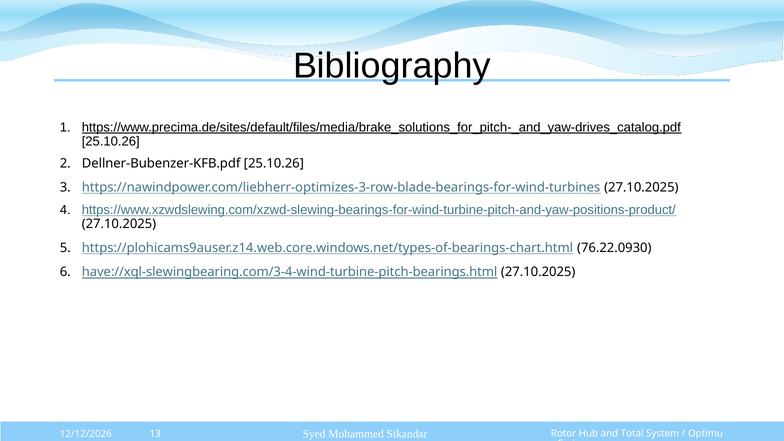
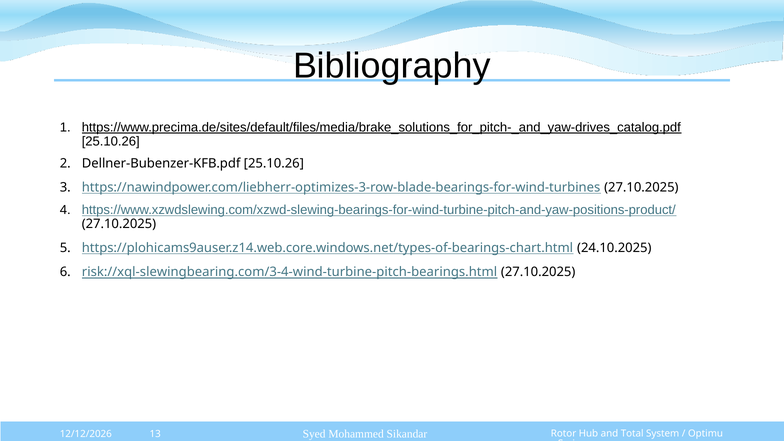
76.22.0930: 76.22.0930 -> 24.10.2025 (614, 248)
have://xql-slewingbearing.com/3-4-wind-turbine-pitch-bearings.html: have://xql-slewingbearing.com/3-4-wind-turbine-pitch-bearings.html -> risk://xql-slewingbearing.com/3-4-wind-turbine-pitch-bearings.html (290, 272)
